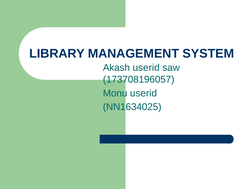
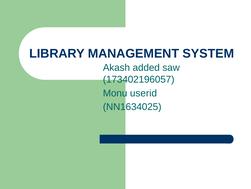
Akash userid: userid -> added (146, 67)
173708196057: 173708196057 -> 173402196057 (139, 79)
